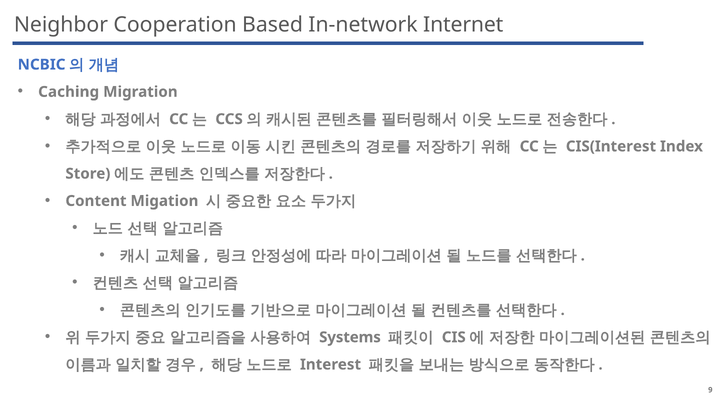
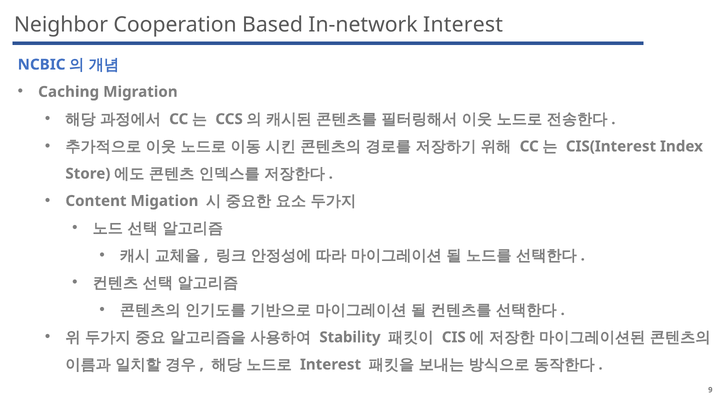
In-network Internet: Internet -> Interest (463, 25)
Systems: Systems -> Stability (350, 337)
